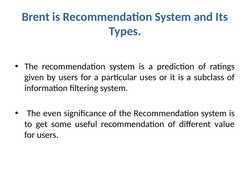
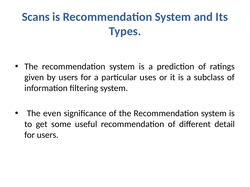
Brent: Brent -> Scans (36, 17)
value: value -> detail (225, 125)
